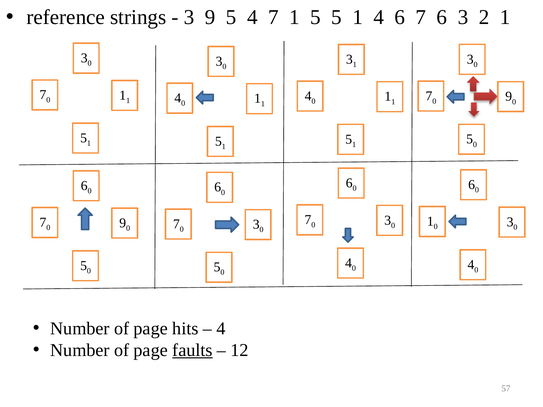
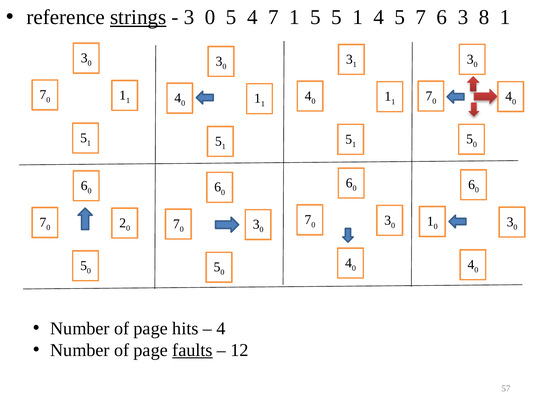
strings underline: none -> present (138, 17)
9: 9 -> 0 (210, 17)
4 6: 6 -> 5 (400, 17)
2: 2 -> 8 (484, 17)
9: 9 -> 4 (509, 97)
9: 9 -> 2 (123, 223)
